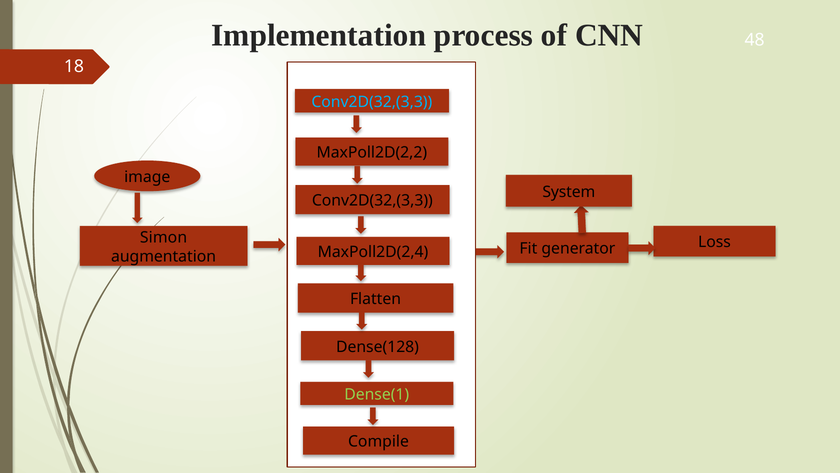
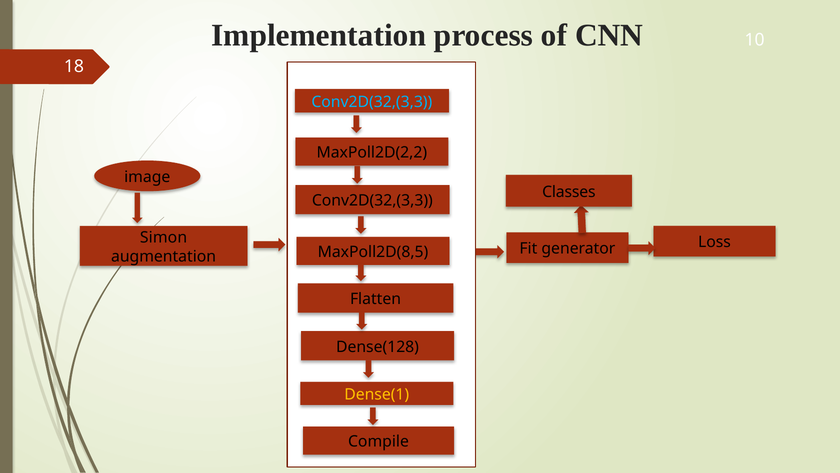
48: 48 -> 10 (755, 40)
System: System -> Classes (569, 192)
MaxPoll2D(2,4: MaxPoll2D(2,4 -> MaxPoll2D(8,5 (373, 252)
Dense(1 colour: light green -> yellow (377, 394)
